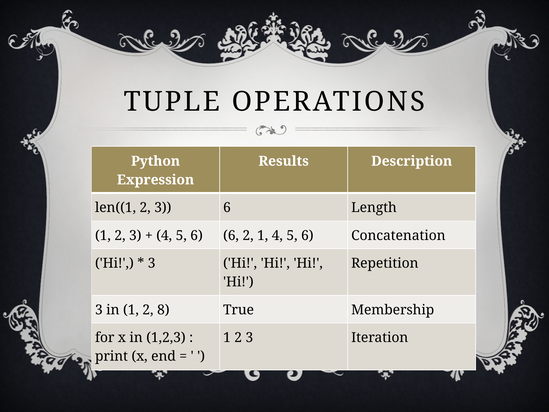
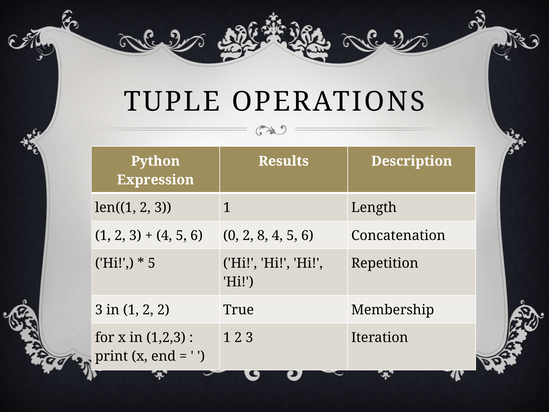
3 6: 6 -> 1 (227, 208)
6 6: 6 -> 0 (231, 235)
2 1: 1 -> 8 (263, 235)
3: 3 -> 5 (152, 263)
2 8: 8 -> 2 (163, 310)
